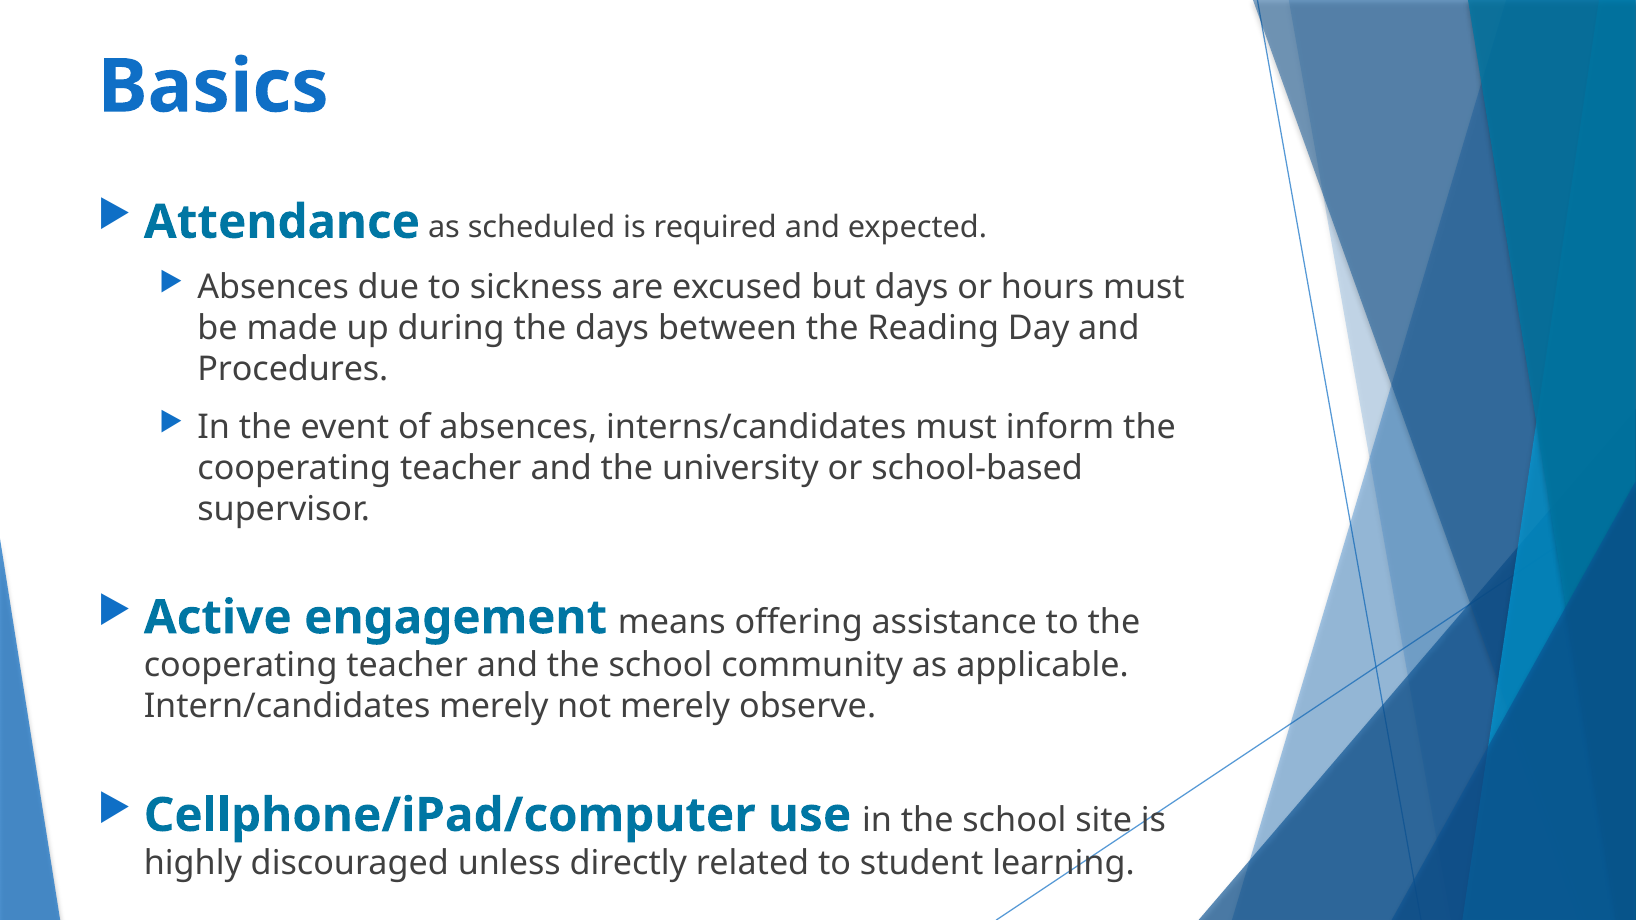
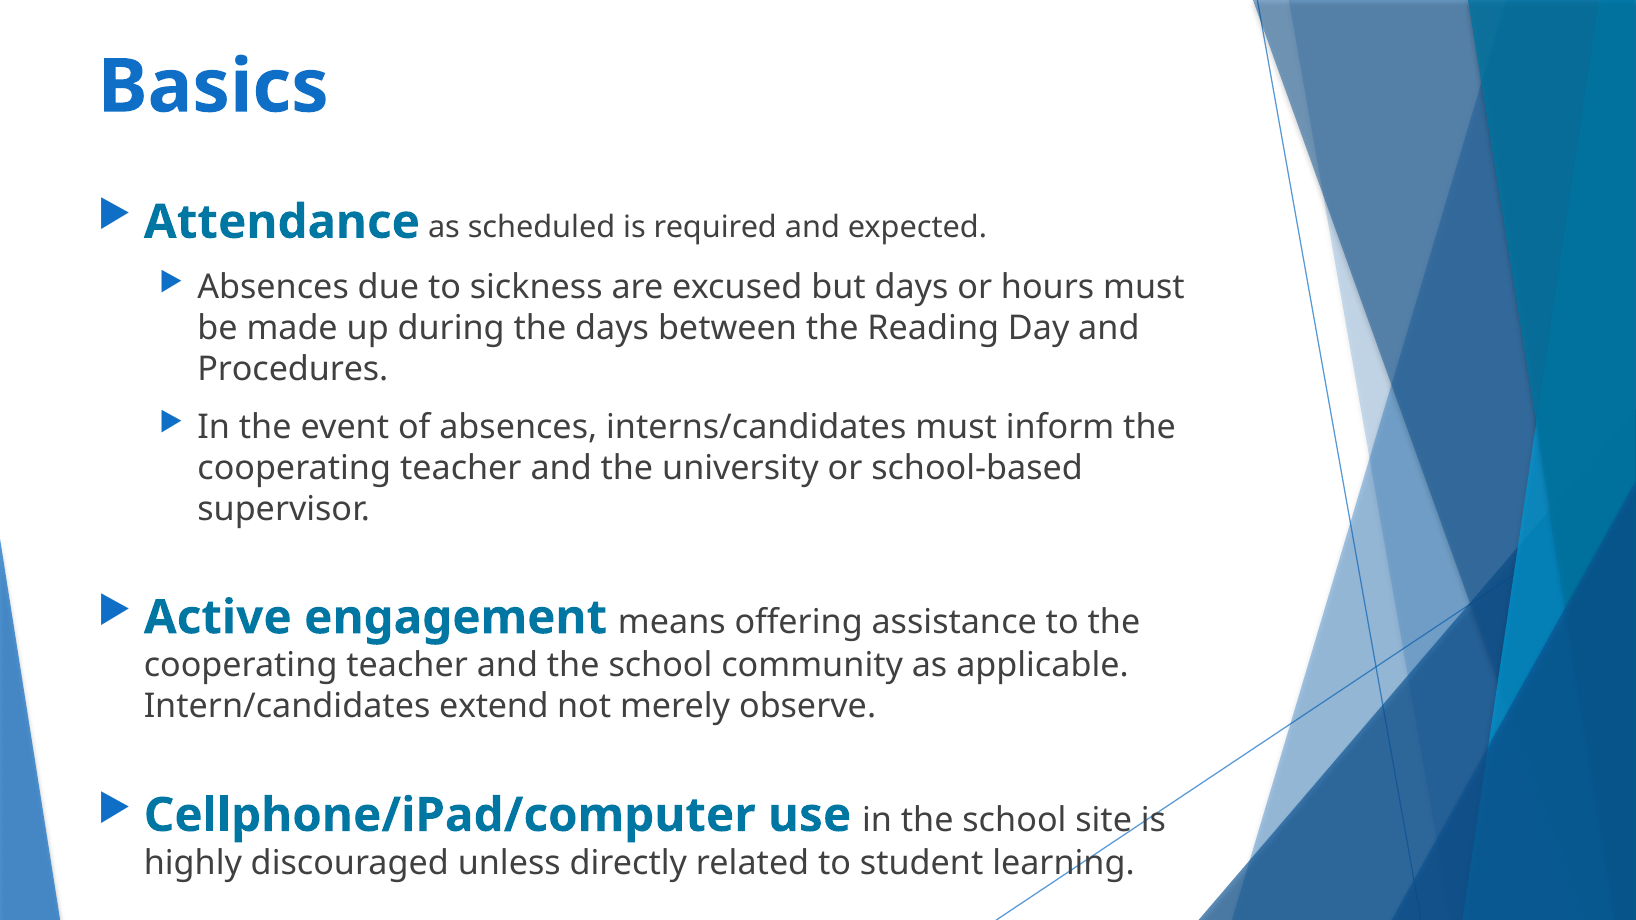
Intern/candidates merely: merely -> extend (494, 707)
